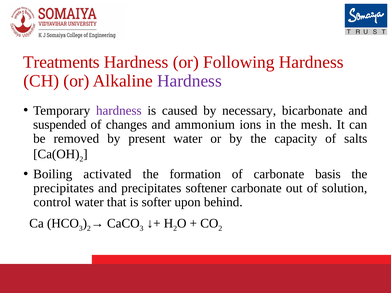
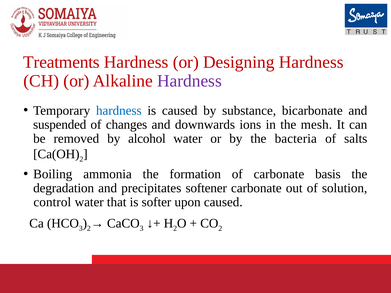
Following: Following -> Designing (239, 62)
hardness colour: purple -> blue (119, 111)
necessary: necessary -> substance (249, 111)
ammonium: ammonium -> downwards (205, 125)
present: present -> alcohol (147, 139)
capacity: capacity -> bacteria (296, 139)
activated: activated -> ammonia (107, 174)
precipitates: precipitates -> degradation (64, 188)
upon behind: behind -> caused (223, 202)
